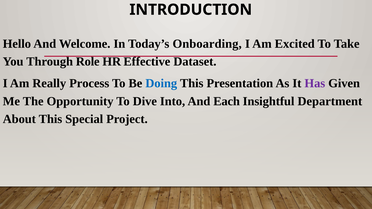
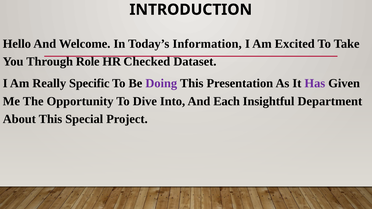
Onboarding: Onboarding -> Information (207, 44)
Effective: Effective -> Checked (147, 62)
Process: Process -> Specific (89, 83)
Doing colour: blue -> purple (161, 83)
